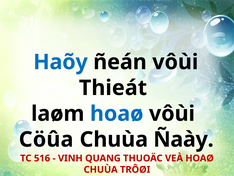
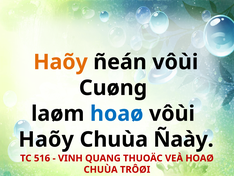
Haõy colour: blue -> orange (61, 62)
Thieát: Thieát -> Cuøng (113, 88)
Cöûa: Cöûa -> Haõy (46, 139)
